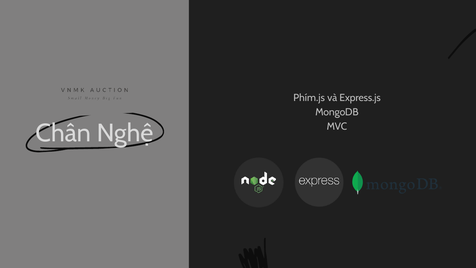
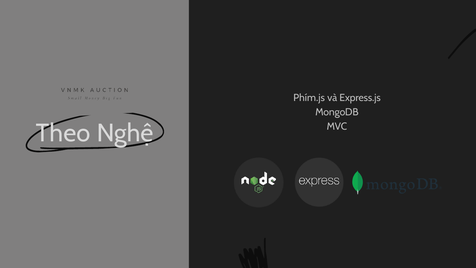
Chân: Chân -> Theo (63, 133)
